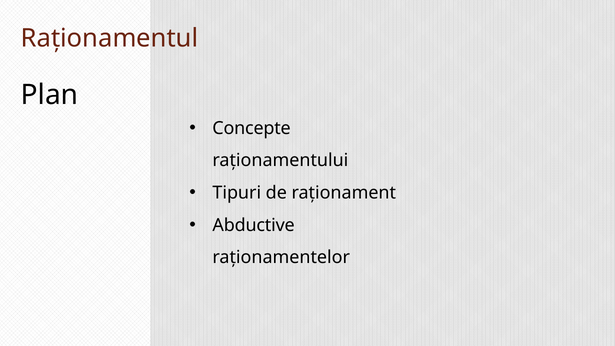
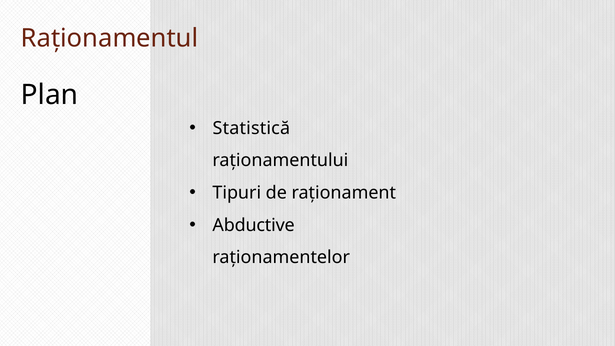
Concepte: Concepte -> Statistică (251, 128)
